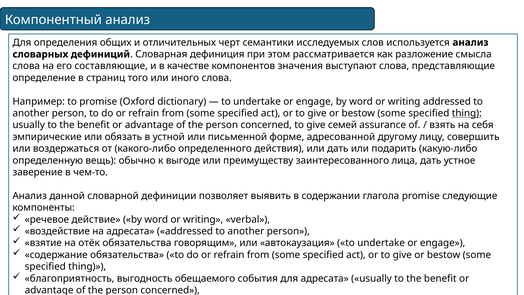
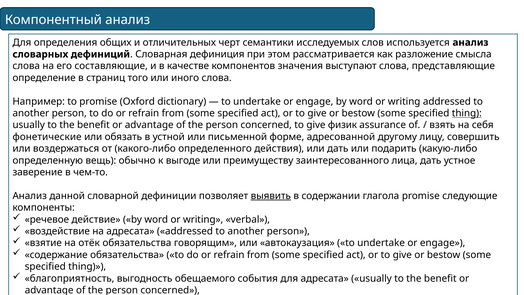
семей: семей -> физик (342, 125)
эмпирические: эмпирические -> фонетические (47, 137)
выявить underline: none -> present (271, 196)
